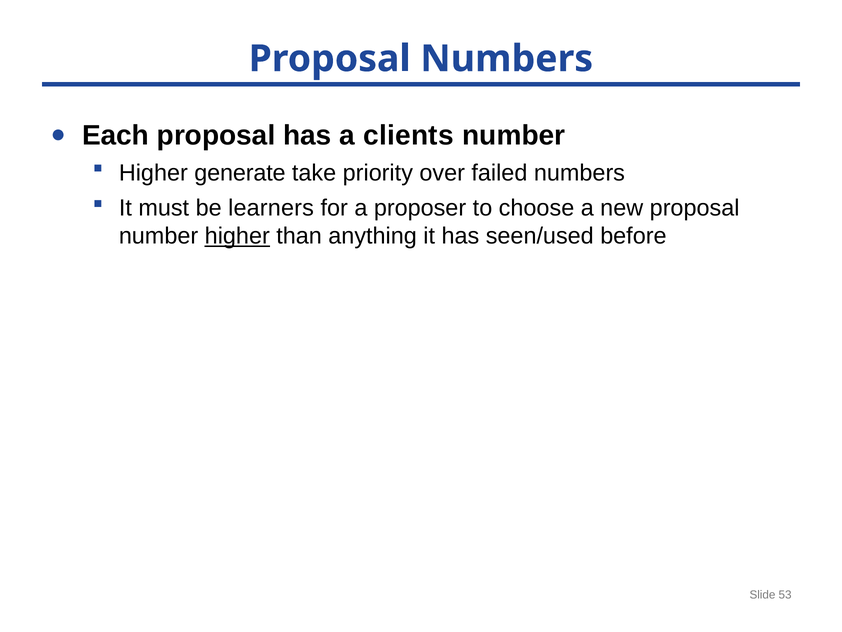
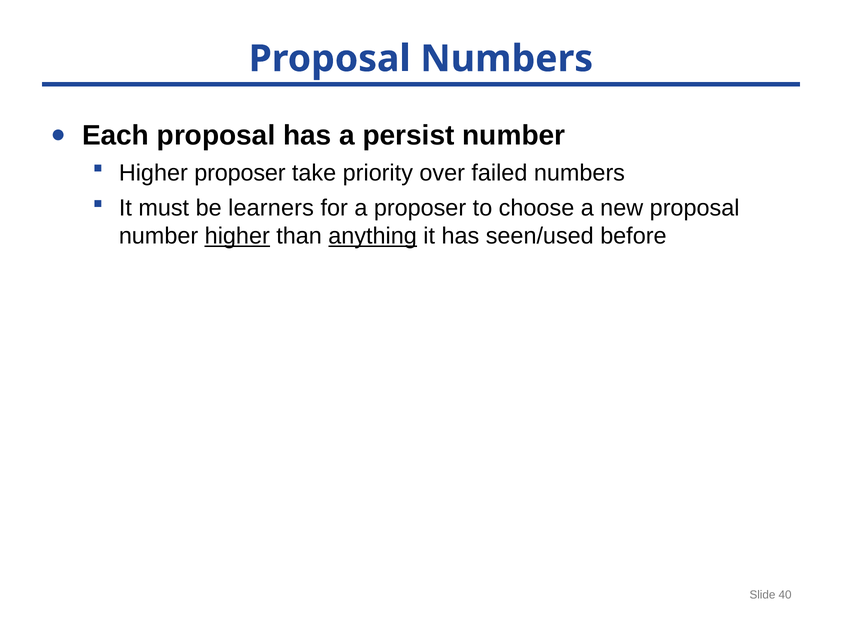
clients: clients -> persist (409, 135)
Higher generate: generate -> proposer (240, 173)
anything underline: none -> present (373, 236)
53: 53 -> 40 (785, 594)
